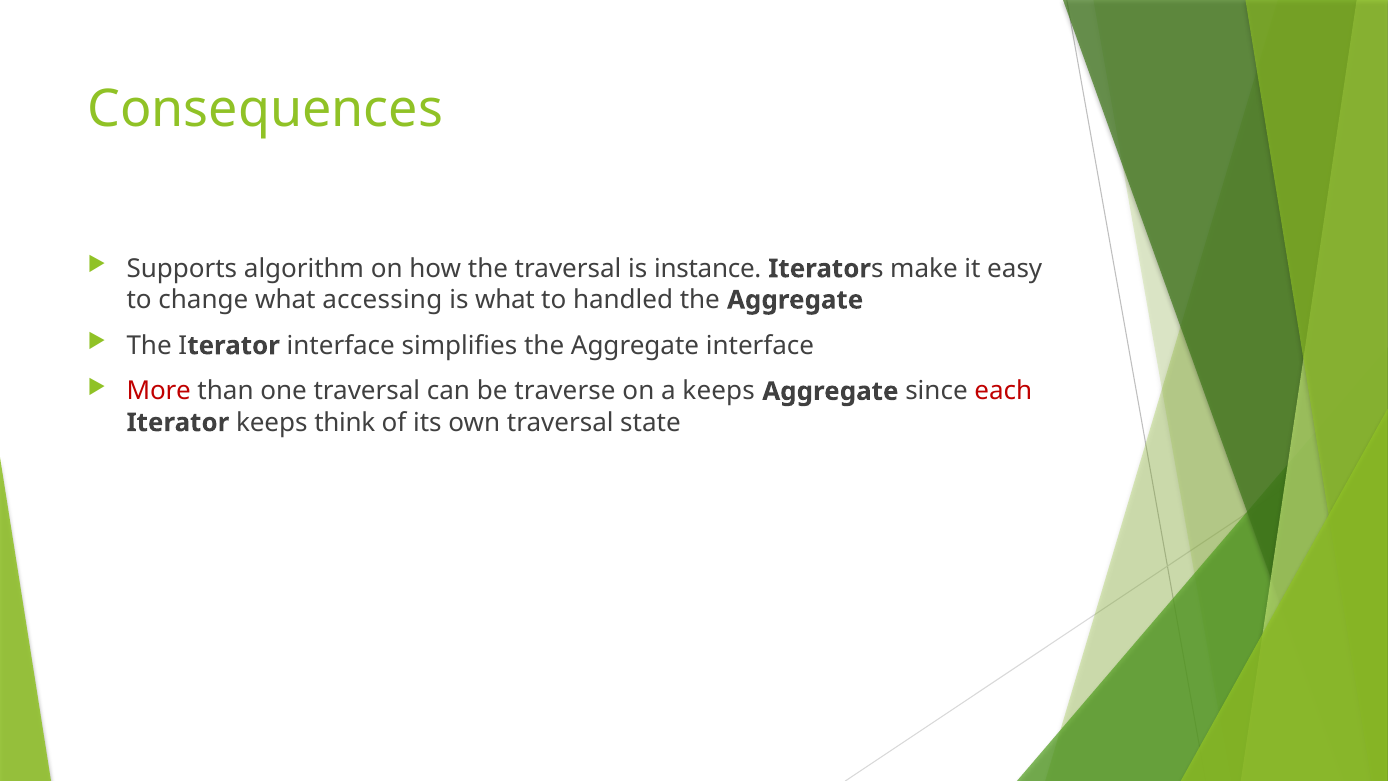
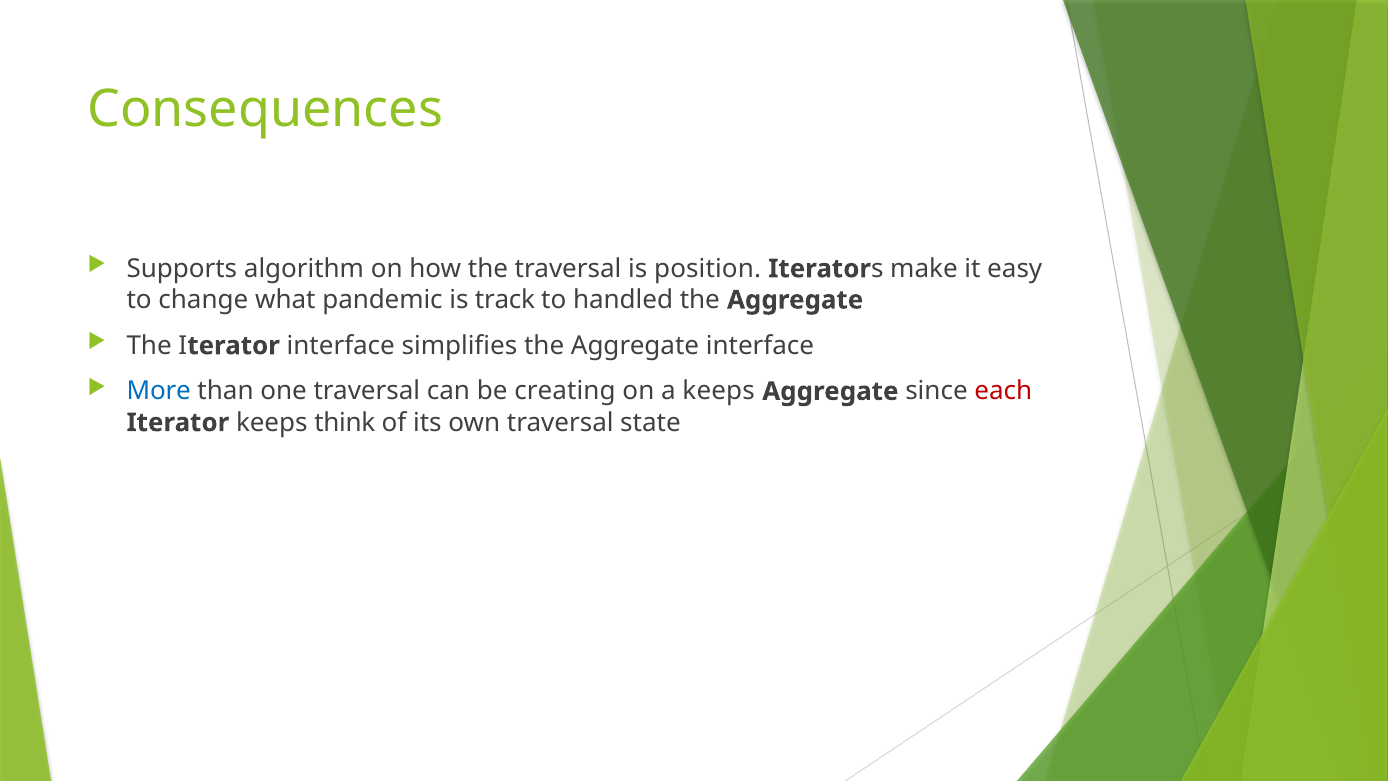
instance: instance -> position (708, 269)
accessing: accessing -> pandemic (383, 300)
is what: what -> track (505, 300)
More colour: red -> blue (159, 391)
traverse: traverse -> creating (565, 391)
